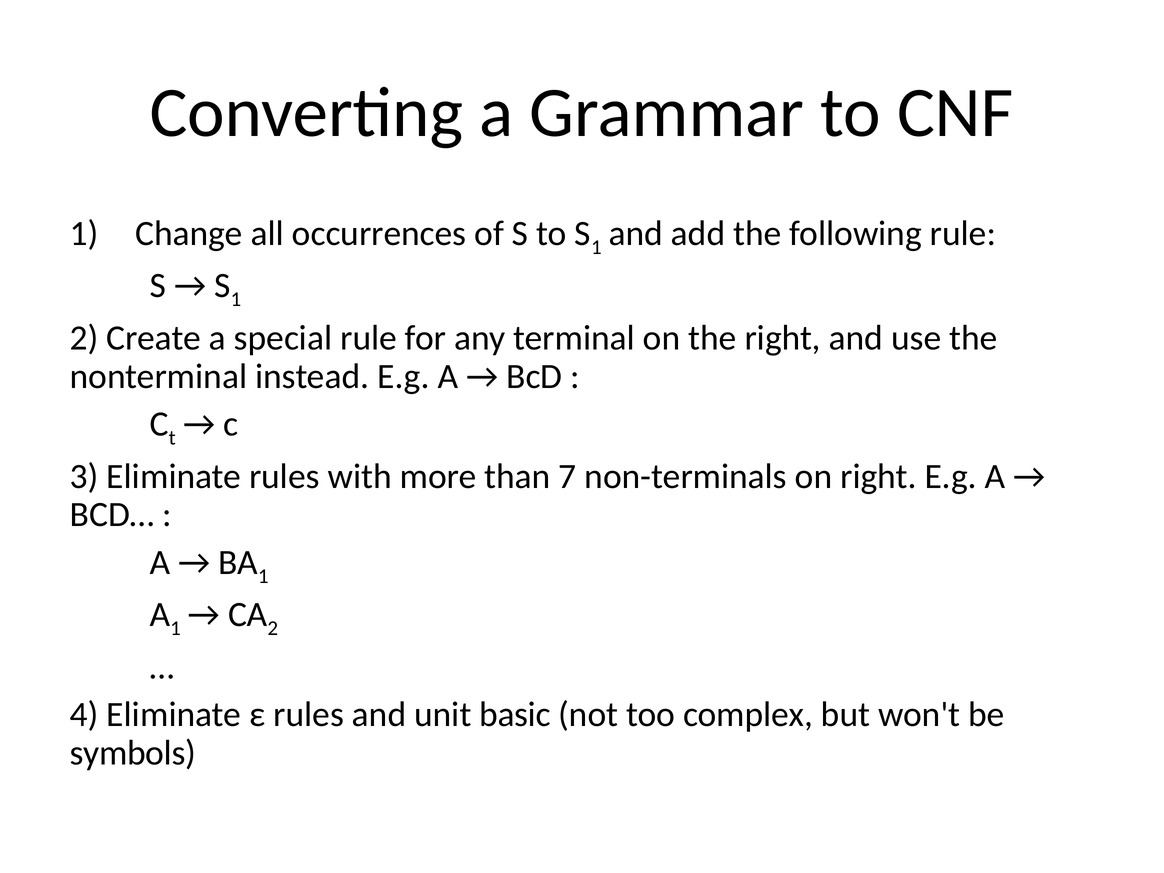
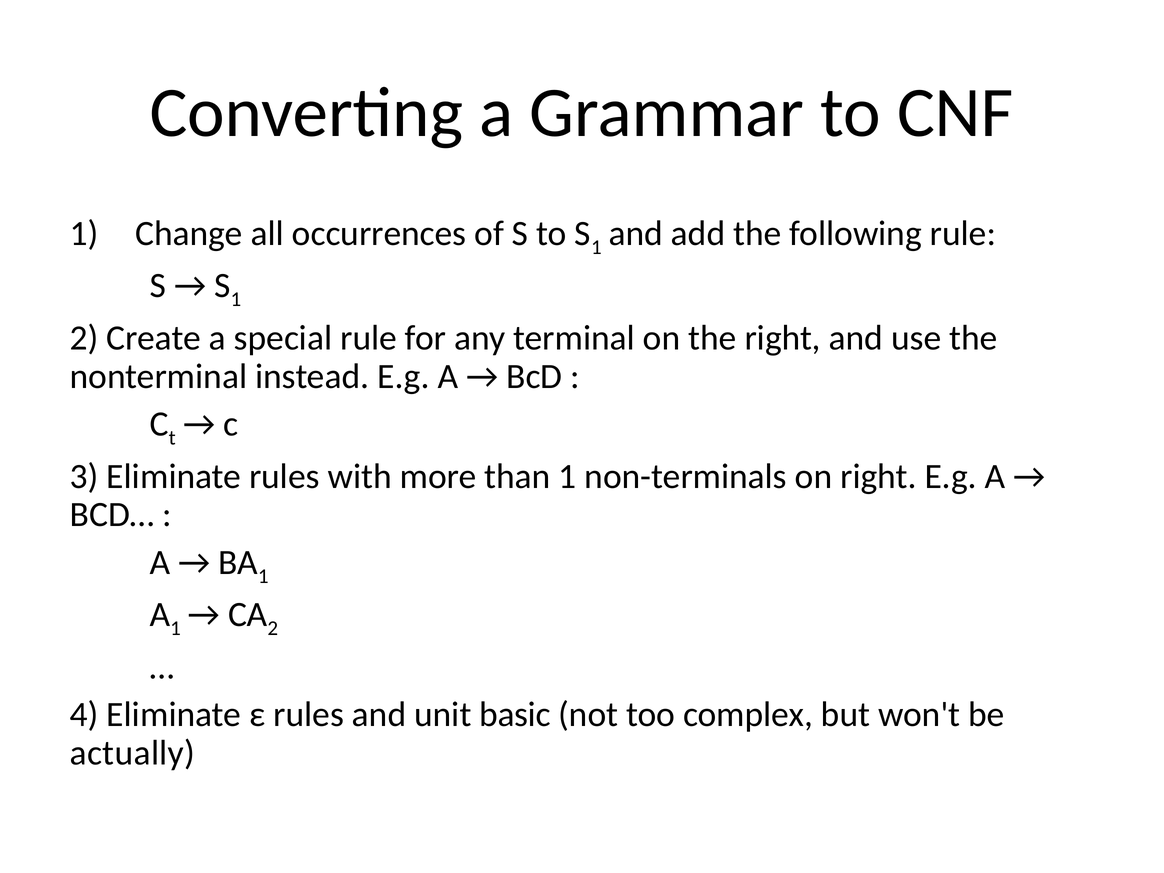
than 7: 7 -> 1 (567, 476)
symbols: symbols -> actually (132, 753)
